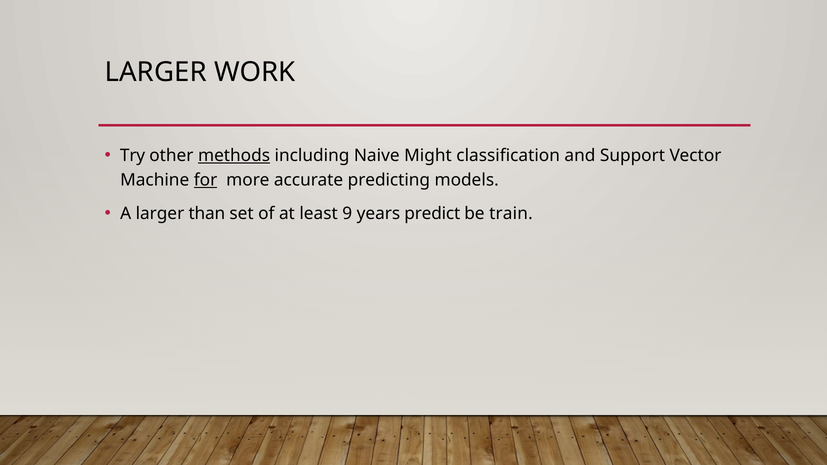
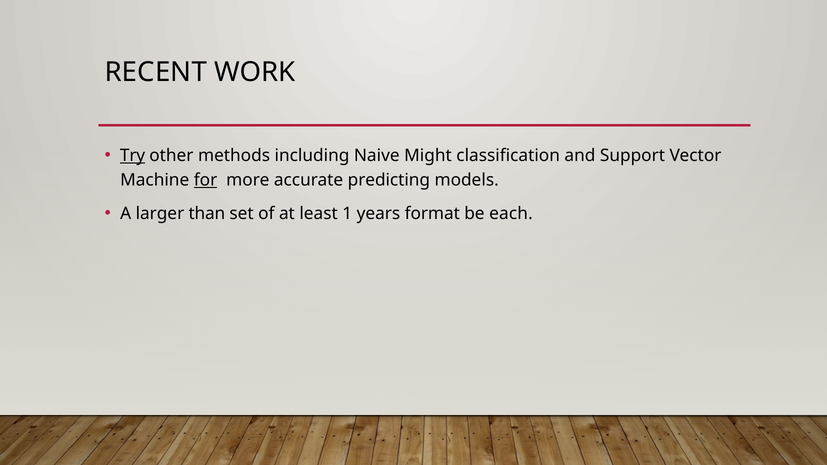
LARGER: LARGER -> RECENT (156, 72)
Try underline: none -> present (133, 156)
methods underline: present -> none (234, 156)
9: 9 -> 1 (347, 214)
predict: predict -> format (432, 214)
train: train -> each (511, 214)
